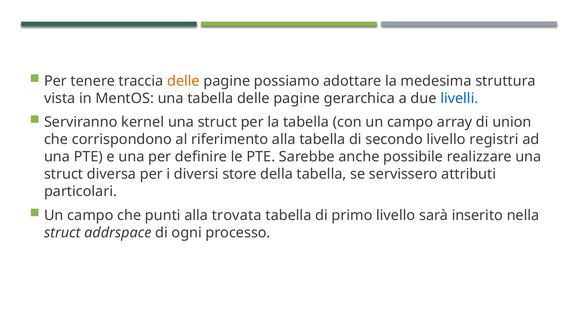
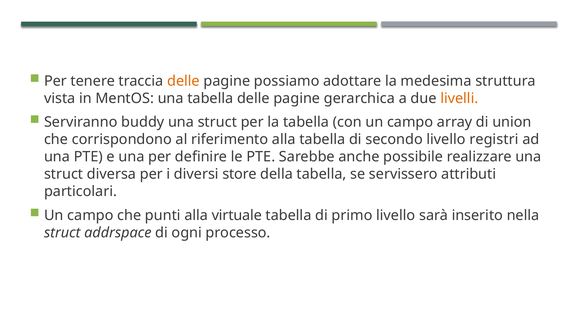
livelli colour: blue -> orange (459, 98)
kernel: kernel -> buddy (143, 122)
trovata: trovata -> virtuale (237, 215)
